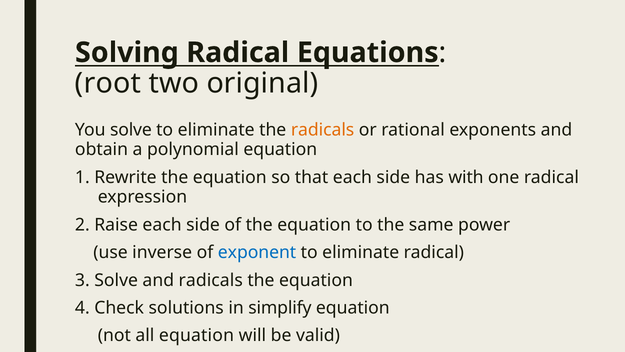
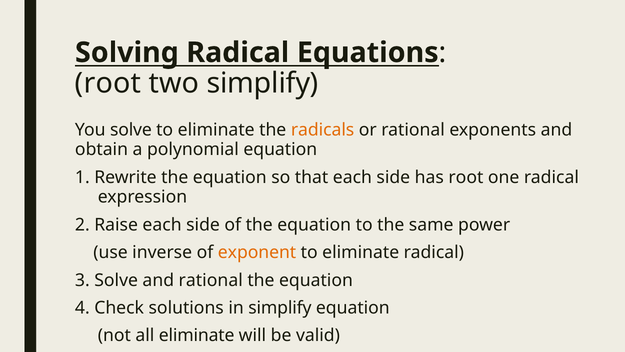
two original: original -> simplify (263, 83)
has with: with -> root (466, 177)
exponent colour: blue -> orange (257, 252)
and radicals: radicals -> rational (211, 280)
all equation: equation -> eliminate (197, 335)
